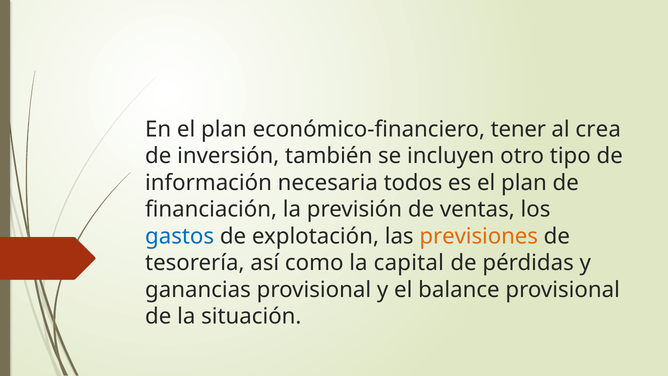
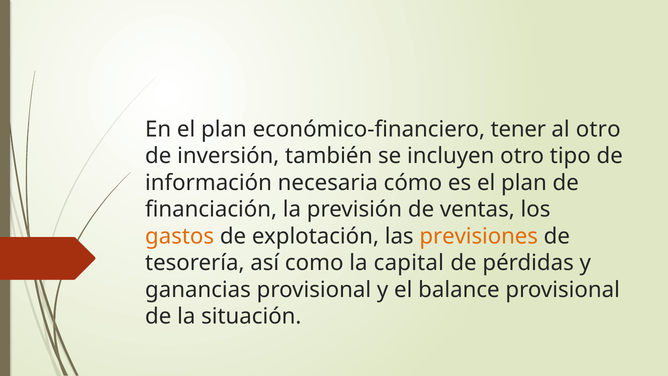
al crea: crea -> otro (598, 129)
todos: todos -> cómo (413, 183)
gastos colour: blue -> orange (180, 236)
